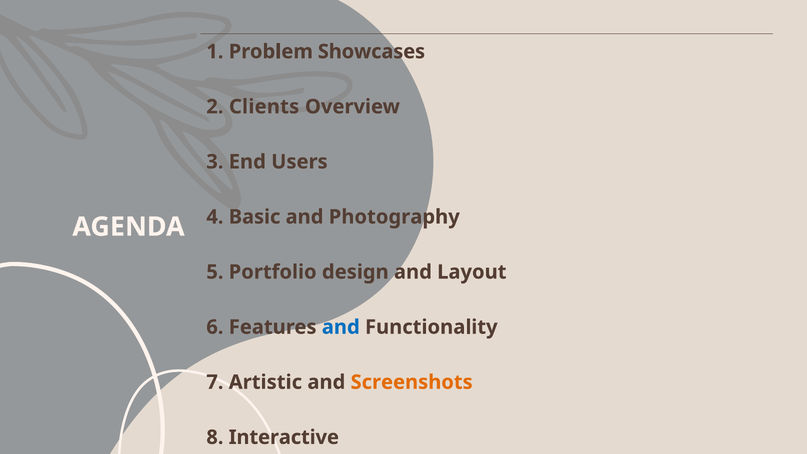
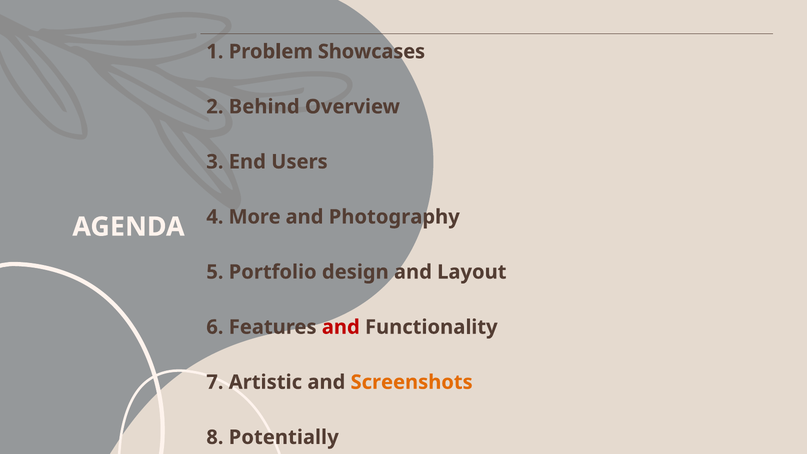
Clients: Clients -> Behind (264, 107)
Basic: Basic -> More (255, 217)
and colour: blue -> red (341, 327)
Interactive: Interactive -> Potentially (284, 437)
